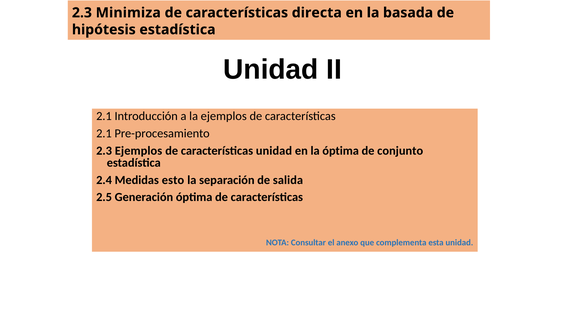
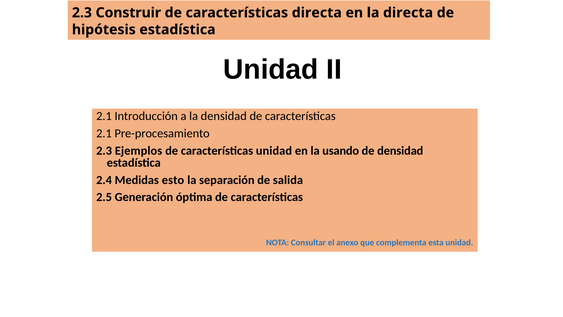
Minimiza: Minimiza -> Construir (128, 13)
la basada: basada -> directa (408, 13)
la ejemplos: ejemplos -> densidad (224, 116)
la óptima: óptima -> usando (341, 151)
de conjunto: conjunto -> densidad (400, 151)
